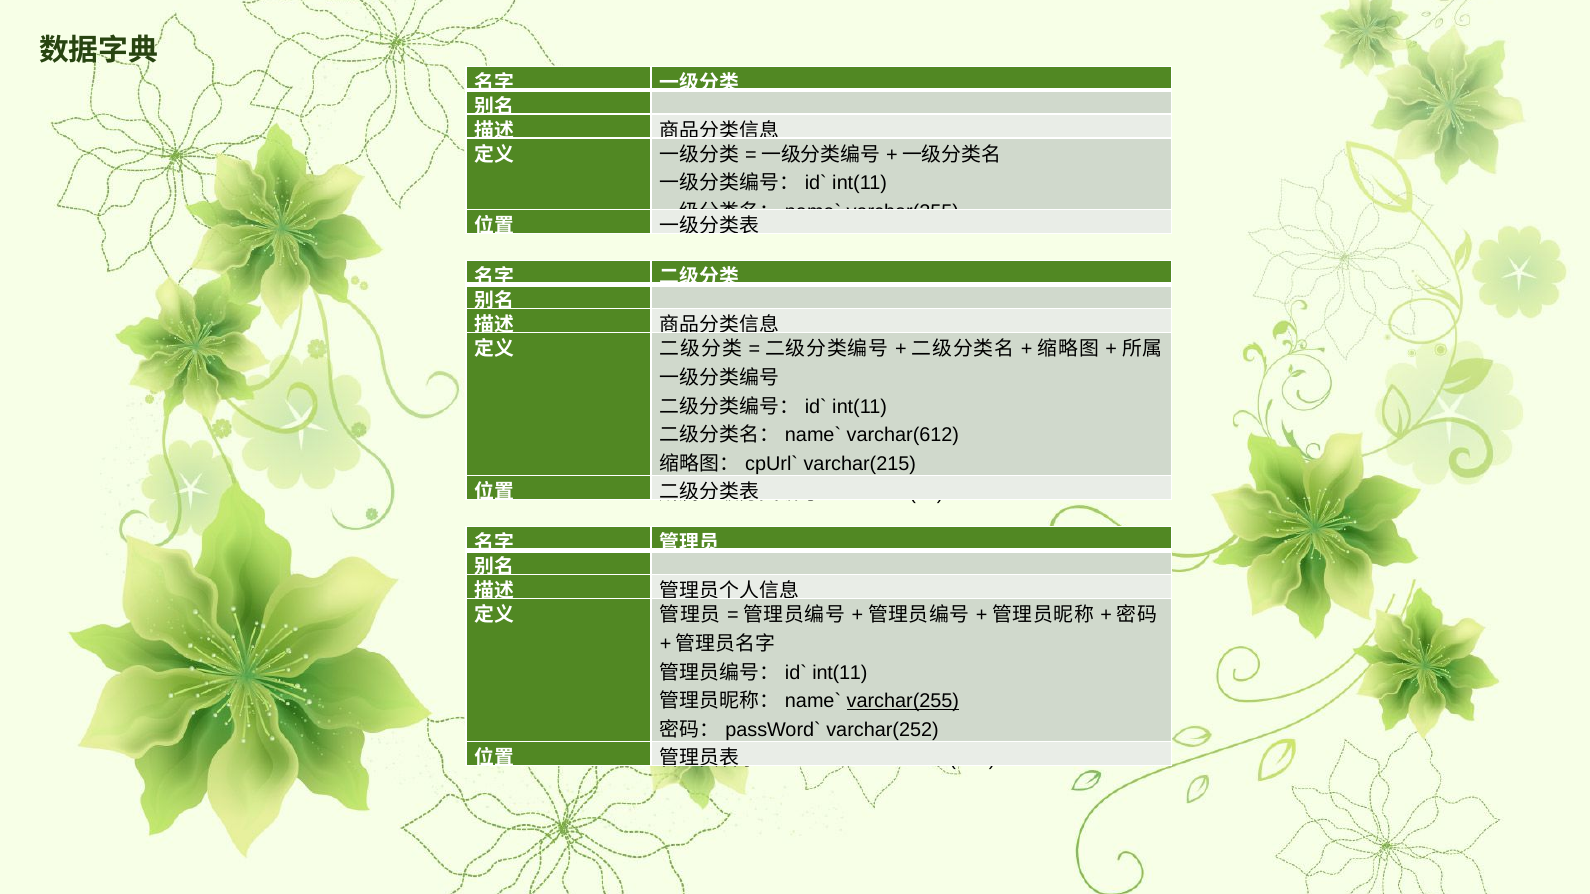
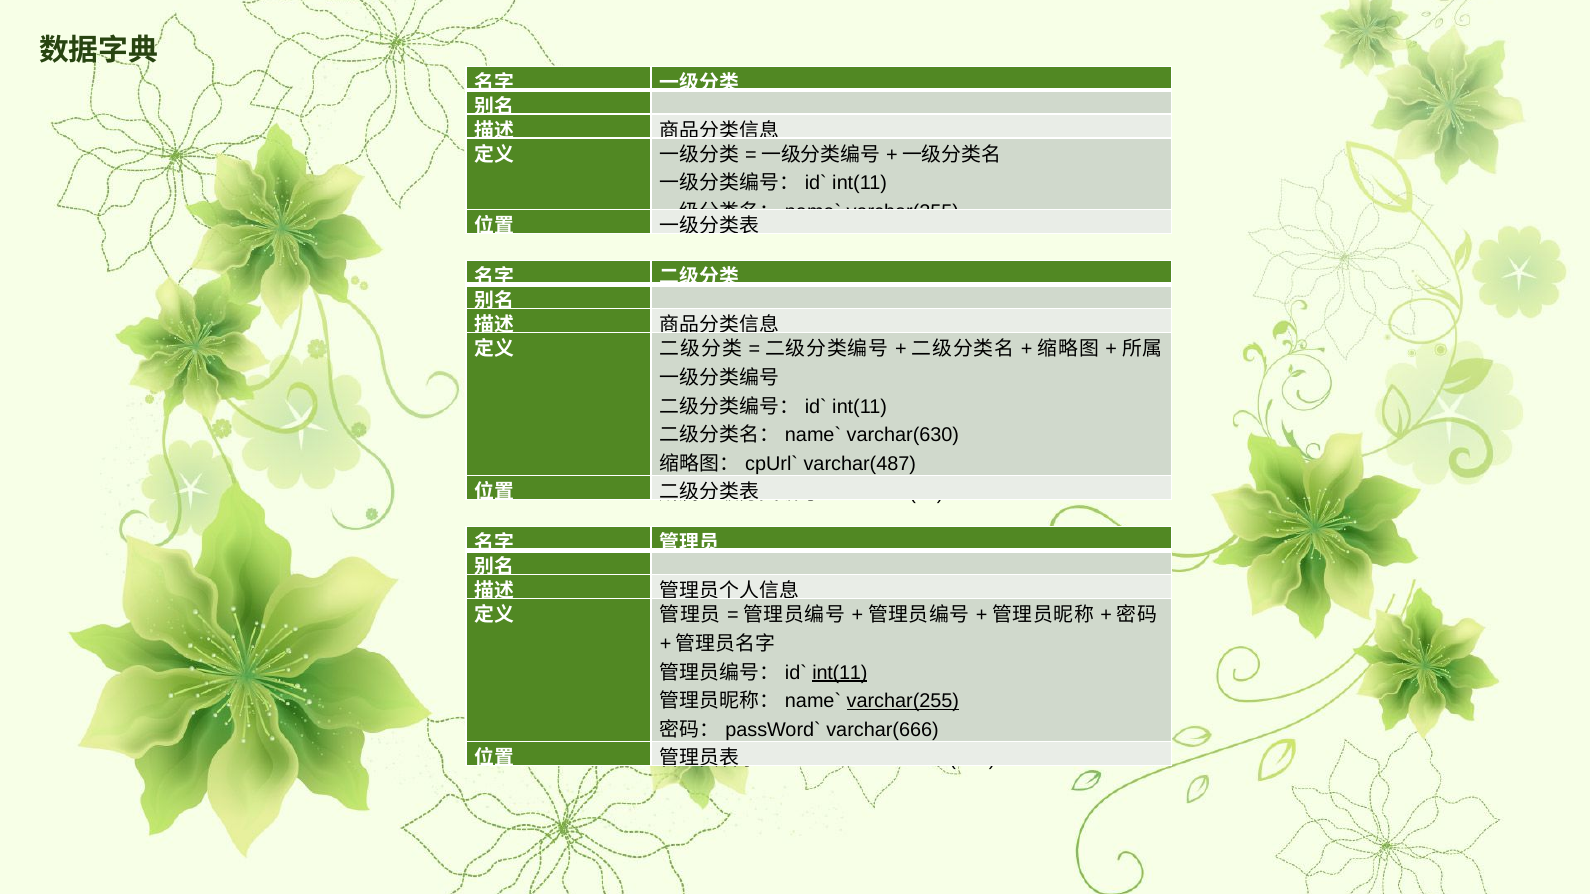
varchar(612: varchar(612 -> varchar(630 (903, 436)
varchar(215: varchar(215 -> varchar(487 (860, 464)
int(11 underline: none -> present (840, 673)
varchar(252: varchar(252 -> varchar(666 (883, 730)
